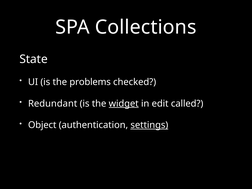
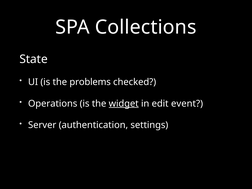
Redundant: Redundant -> Operations (53, 104)
called: called -> event (187, 104)
Object: Object -> Server (42, 125)
settings underline: present -> none (149, 125)
